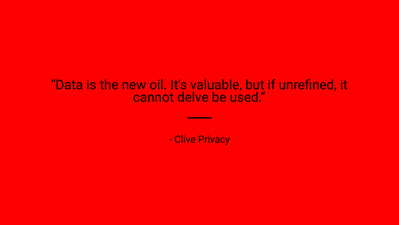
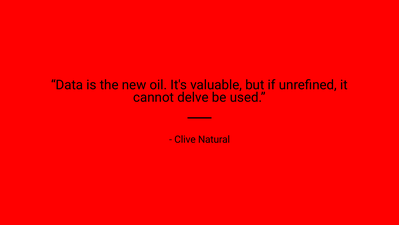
Privacy: Privacy -> Natural (214, 139)
